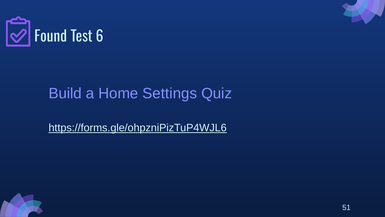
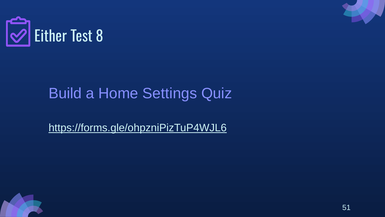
Found: Found -> Either (51, 37)
6: 6 -> 8 (100, 37)
